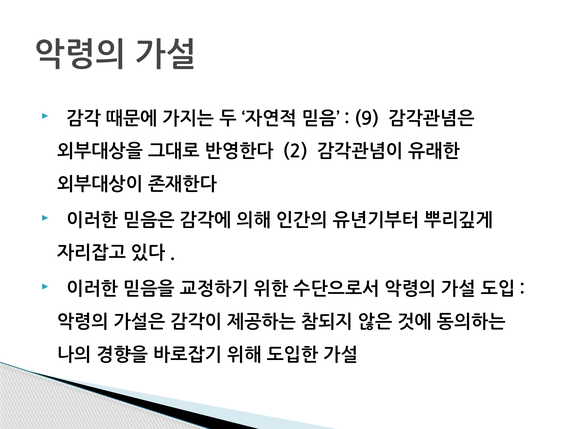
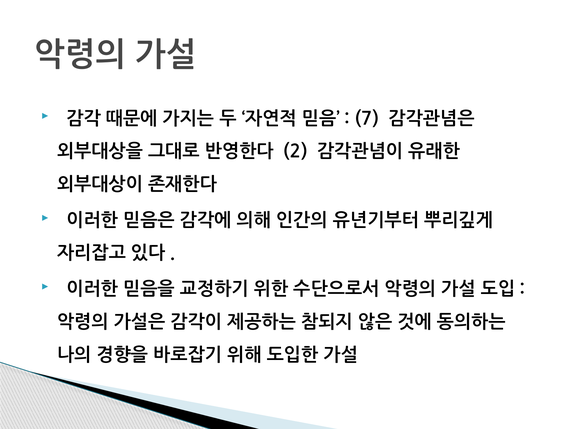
9: 9 -> 7 (367, 119)
